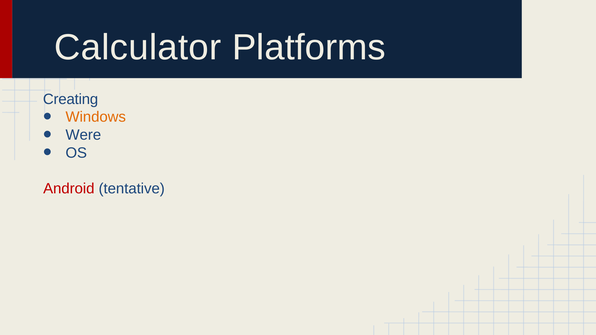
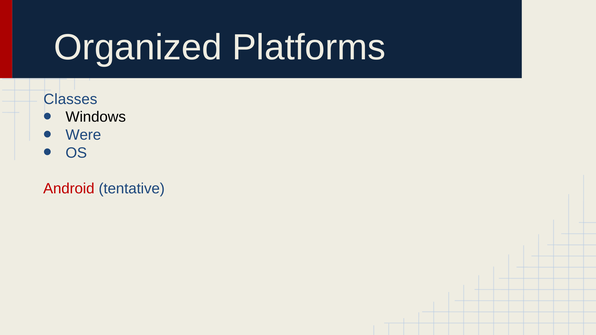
Calculator: Calculator -> Organized (138, 47)
Creating: Creating -> Classes (70, 99)
Windows colour: orange -> black (96, 117)
